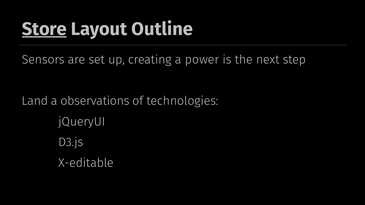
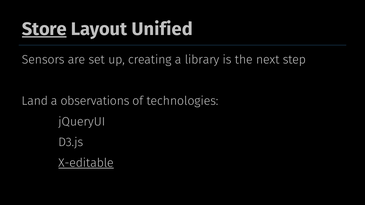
Outline: Outline -> Unified (162, 29)
power: power -> library (202, 60)
X-editable underline: none -> present (86, 163)
